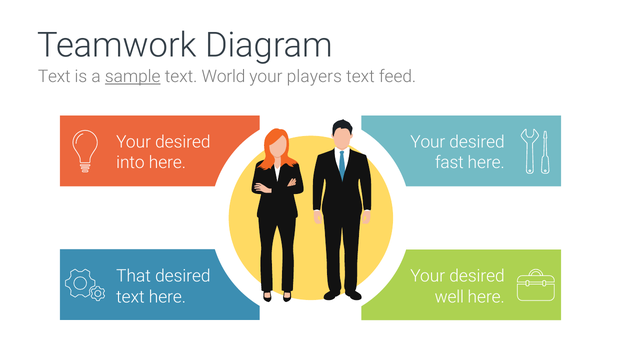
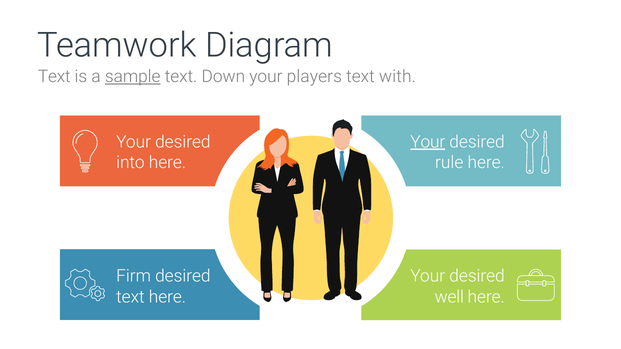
World: World -> Down (223, 77)
feed: feed -> with (397, 77)
Your underline: none -> present (428, 142)
fast: fast -> rule (449, 163)
That: That -> Firm (134, 276)
